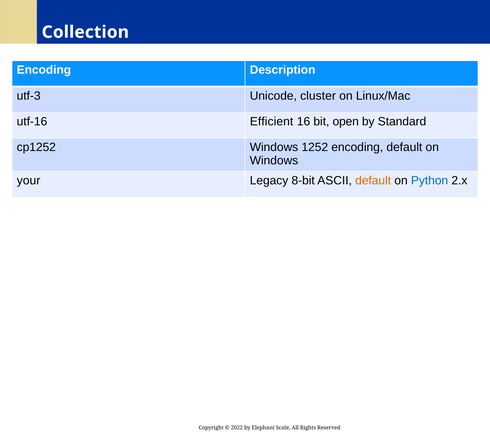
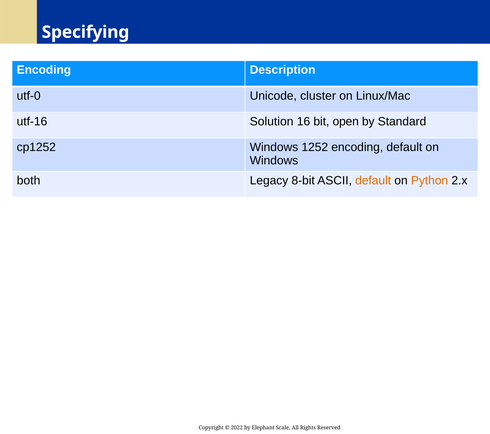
Collection: Collection -> Specifying (85, 32)
utf-3: utf-3 -> utf-0 (29, 96)
Efficient: Efficient -> Solution (272, 121)
your: your -> both (29, 181)
Python colour: blue -> orange (430, 181)
